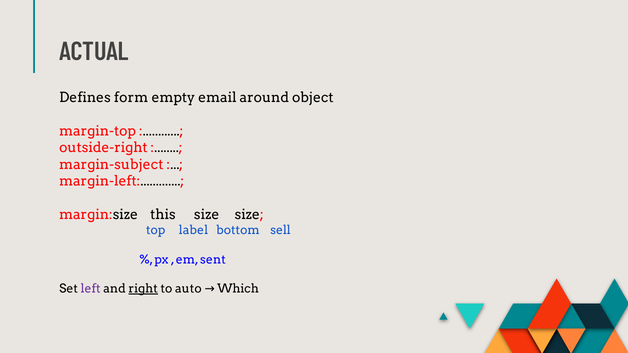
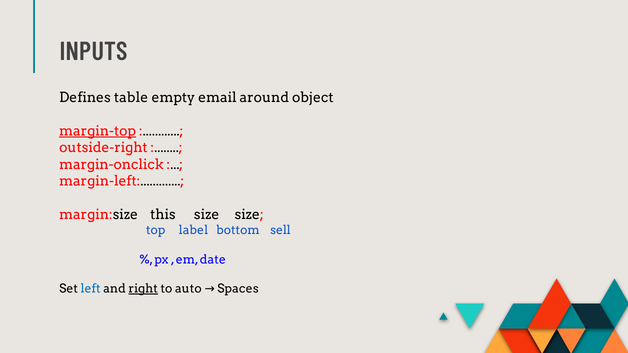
ACTUAL: ACTUAL -> INPUTS (94, 52)
form: form -> table (131, 98)
margin-top underline: none -> present (98, 131)
margin-subject: margin-subject -> margin-onclick (111, 165)
sent: sent -> date (213, 260)
left colour: purple -> blue (91, 289)
Which: Which -> Spaces (238, 289)
